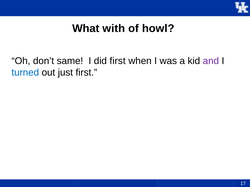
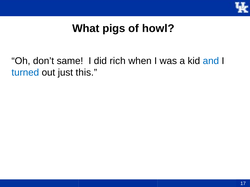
with: with -> pigs (114, 29)
did first: first -> rich (118, 61)
and colour: purple -> blue (211, 61)
just first: first -> this (86, 73)
